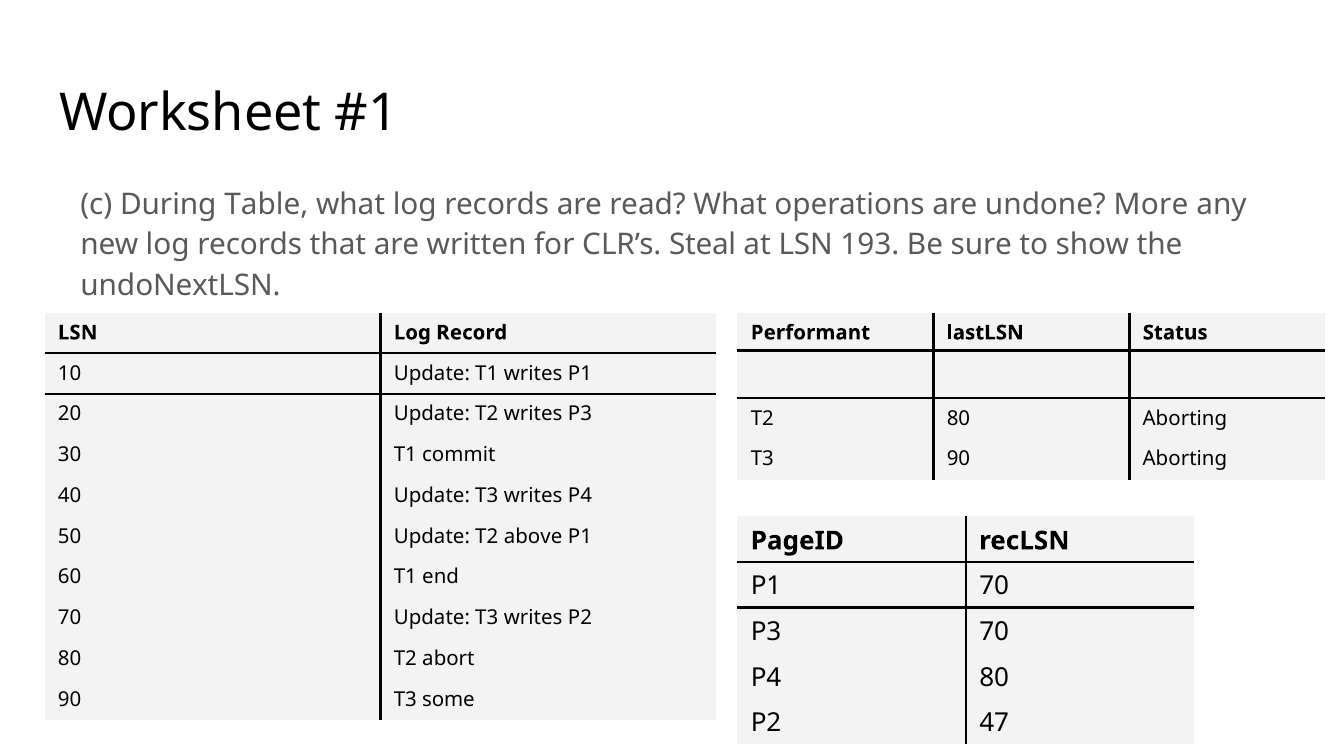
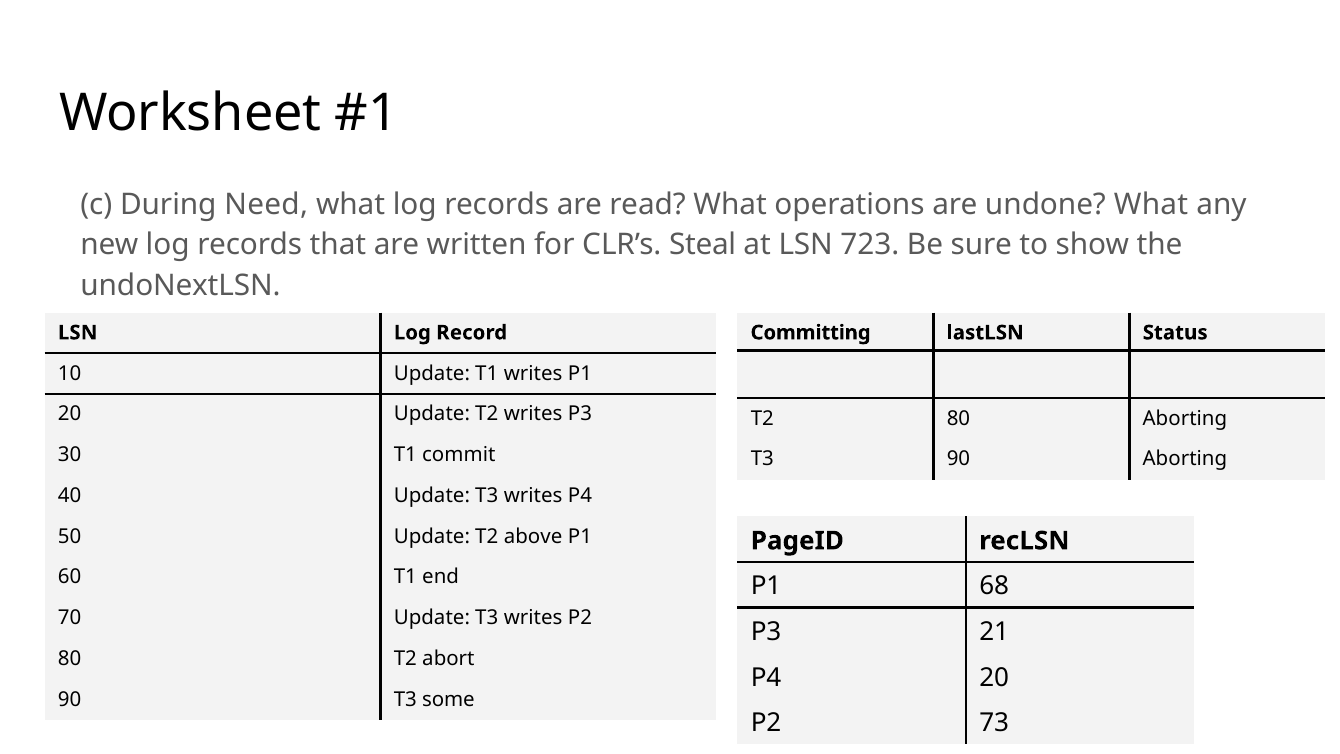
Table: Table -> Need (266, 204)
undone More: More -> What (1151, 204)
193: 193 -> 723 (870, 245)
Performant: Performant -> Committing (811, 333)
P1 70: 70 -> 68 (994, 586)
P3 70: 70 -> 21 (994, 632)
P4 80: 80 -> 20 (994, 677)
47: 47 -> 73 (994, 723)
